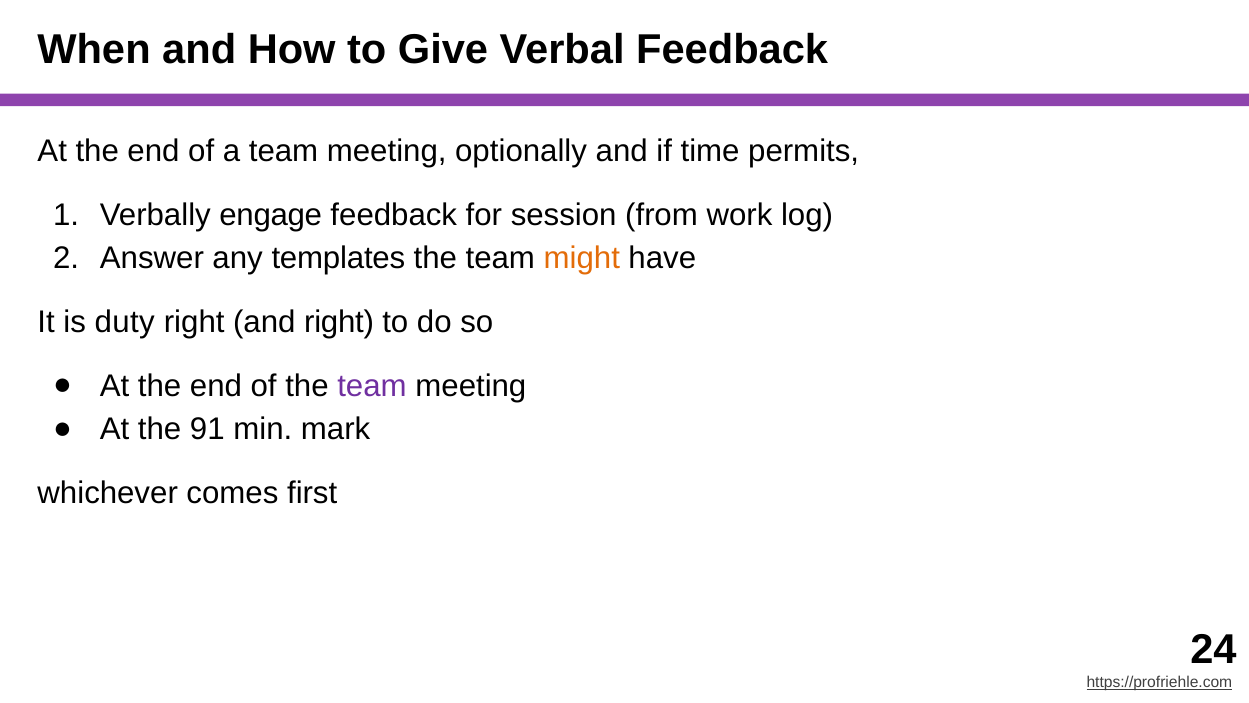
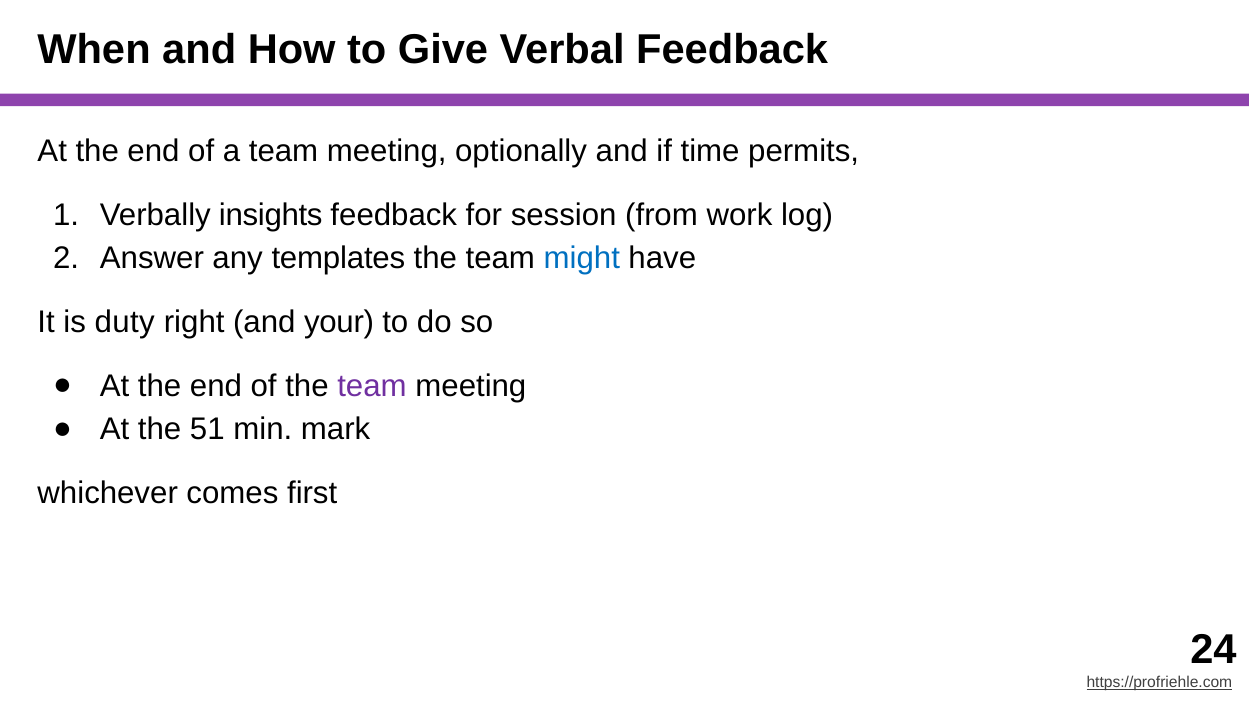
engage: engage -> insights (271, 215)
might colour: orange -> blue (582, 258)
and right: right -> your (339, 322)
91: 91 -> 51 (207, 429)
